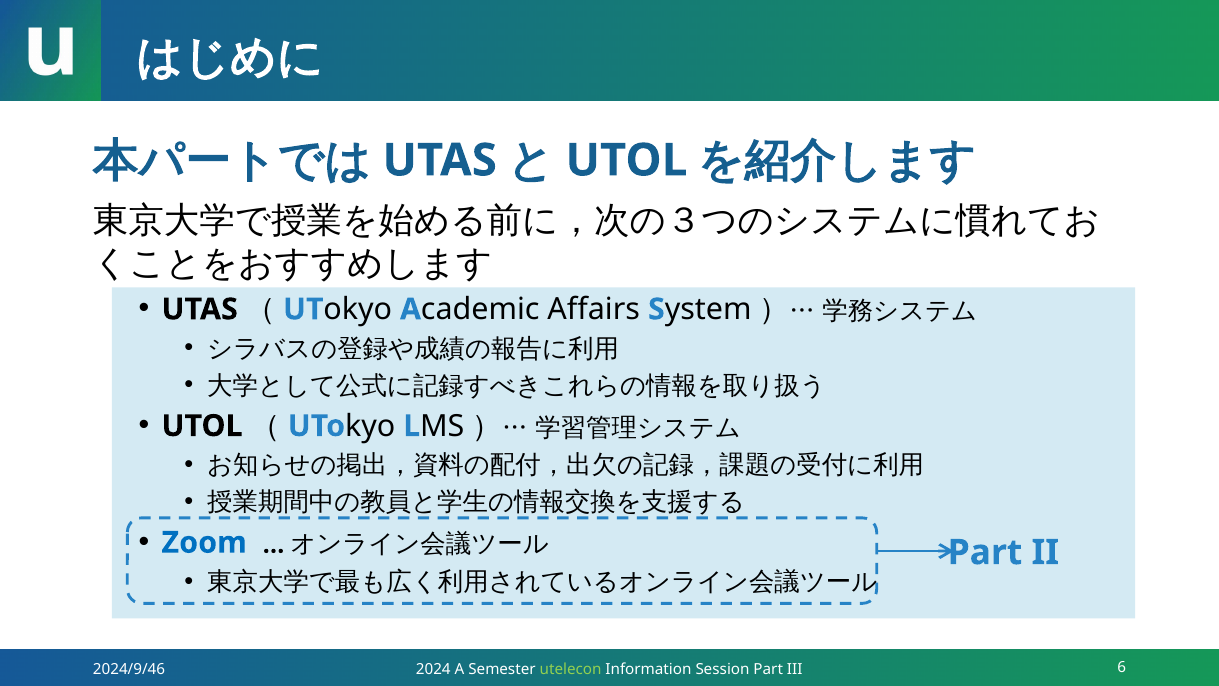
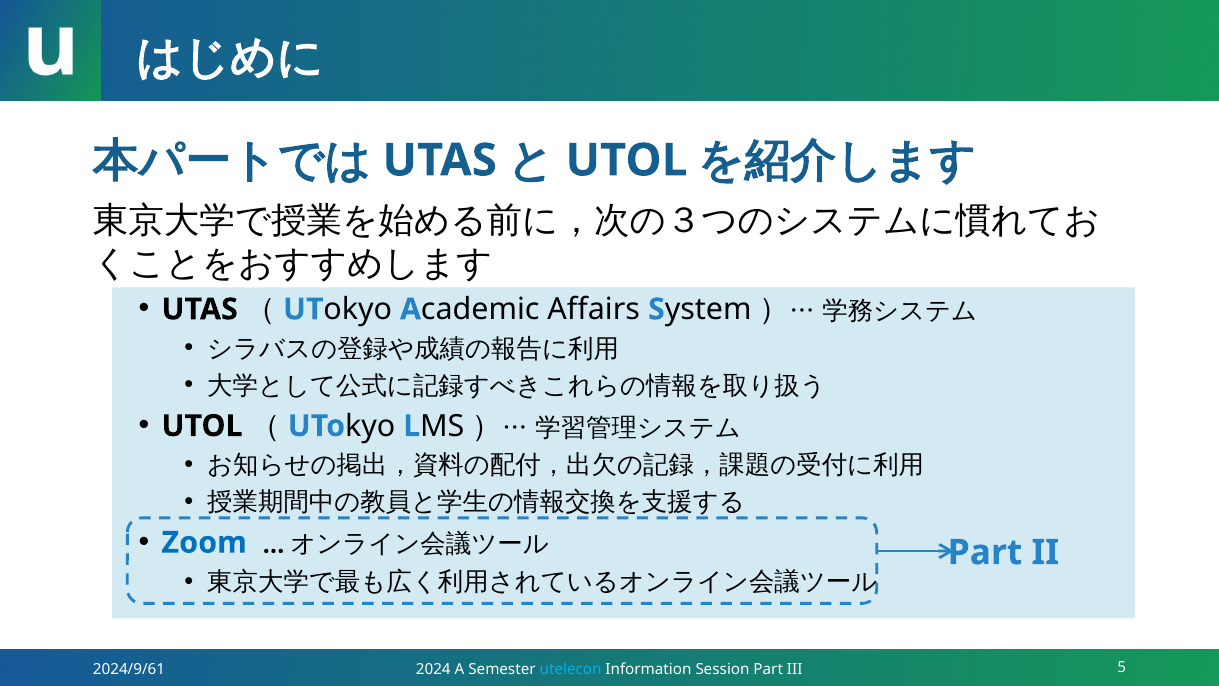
2024/9/46: 2024/9/46 -> 2024/9/61 (129, 669)
utelecon colour: light green -> light blue (571, 669)
6: 6 -> 5 (1122, 667)
